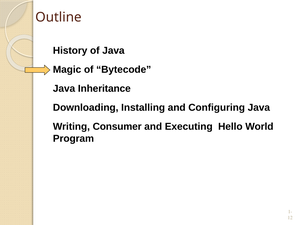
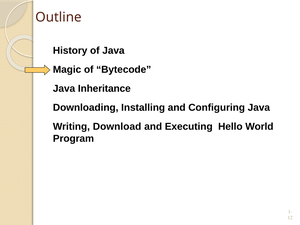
Consumer: Consumer -> Download (117, 127)
